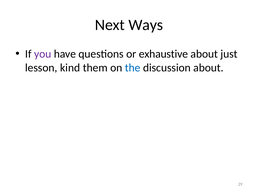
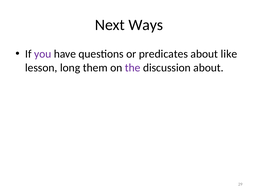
exhaustive: exhaustive -> predicates (163, 54)
just: just -> like (229, 54)
kind: kind -> long (70, 68)
the colour: blue -> purple (133, 68)
